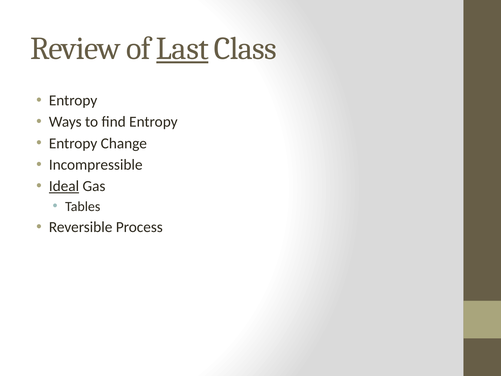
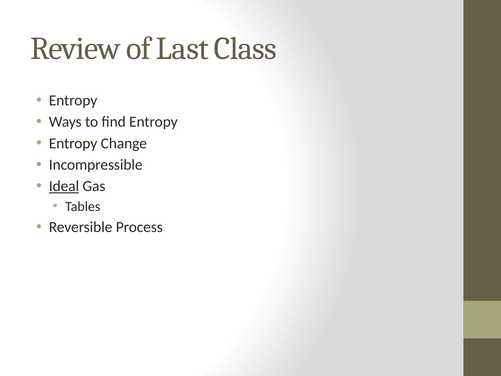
Last underline: present -> none (182, 49)
